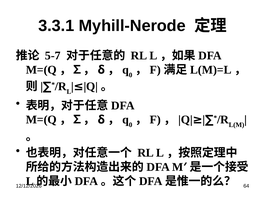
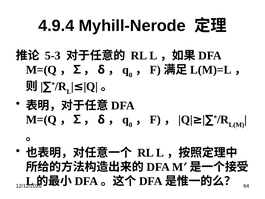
3.3.1: 3.3.1 -> 4.9.4 (56, 26)
5-7: 5-7 -> 5-3 (53, 56)
